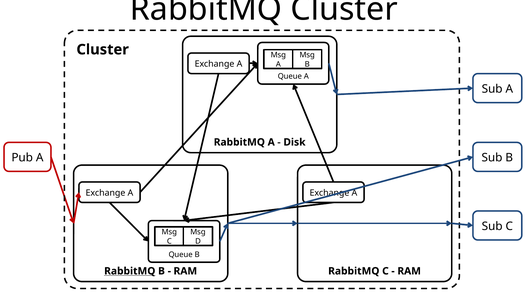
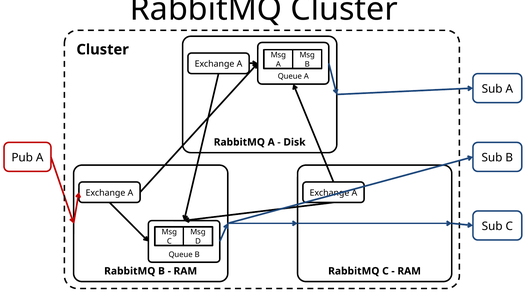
RabbitMQ underline: present -> none (130, 271)
